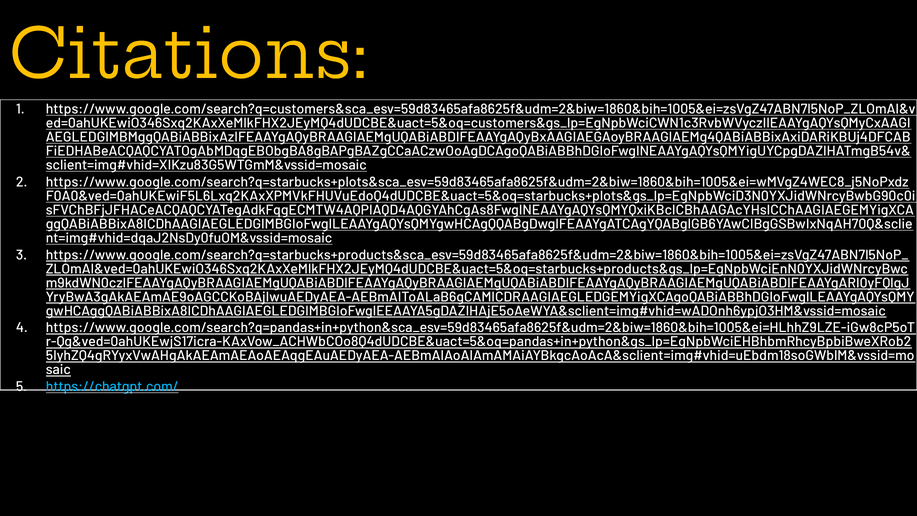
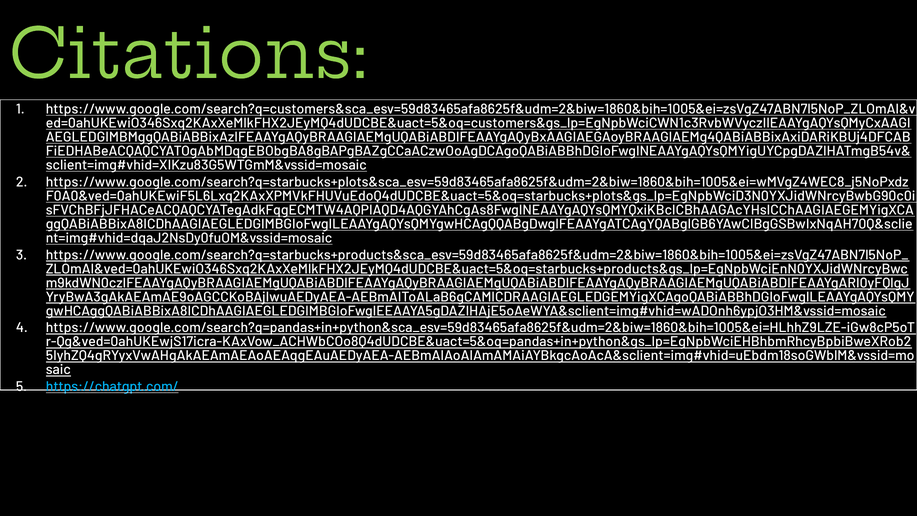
Citations colour: yellow -> light green (189, 55)
